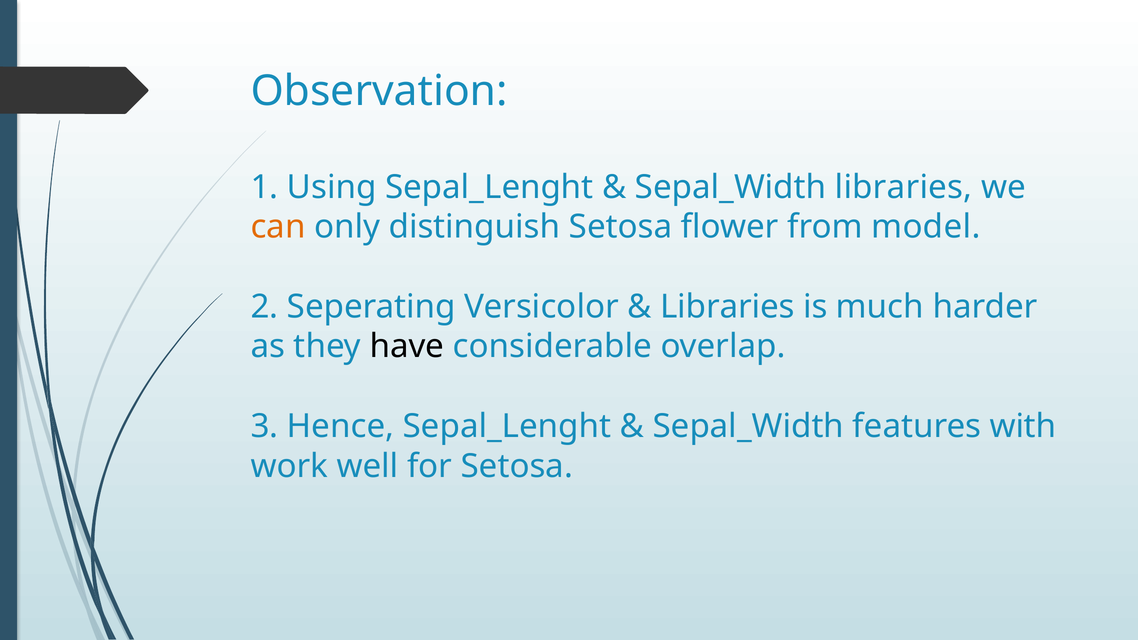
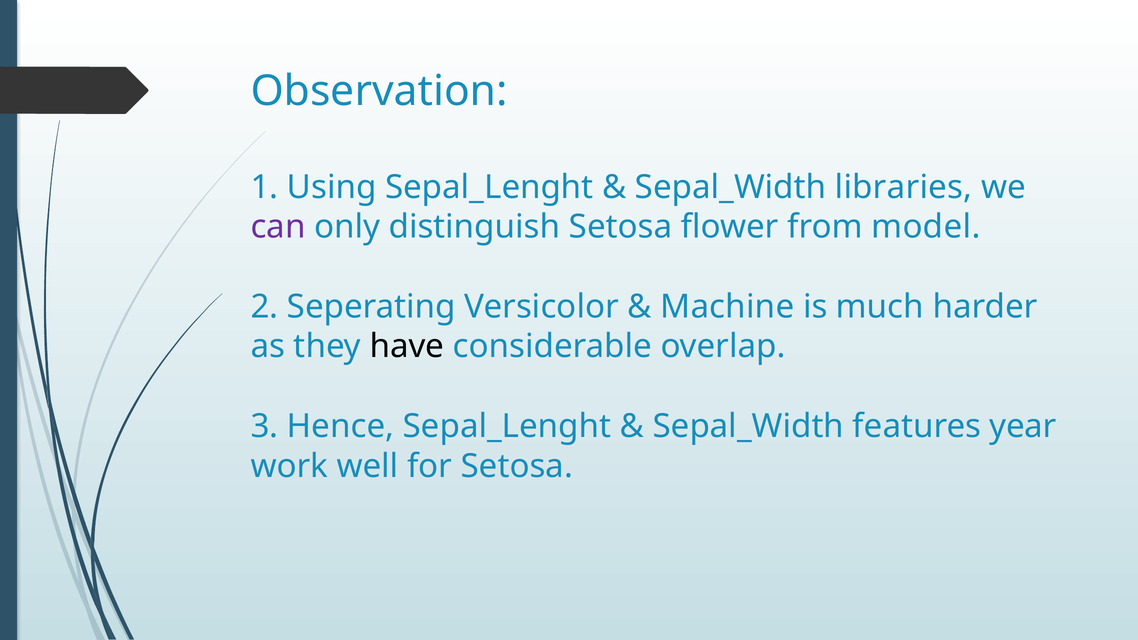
can colour: orange -> purple (278, 227)
Libraries: Libraries -> Machine (727, 307)
with: with -> year (1023, 426)
